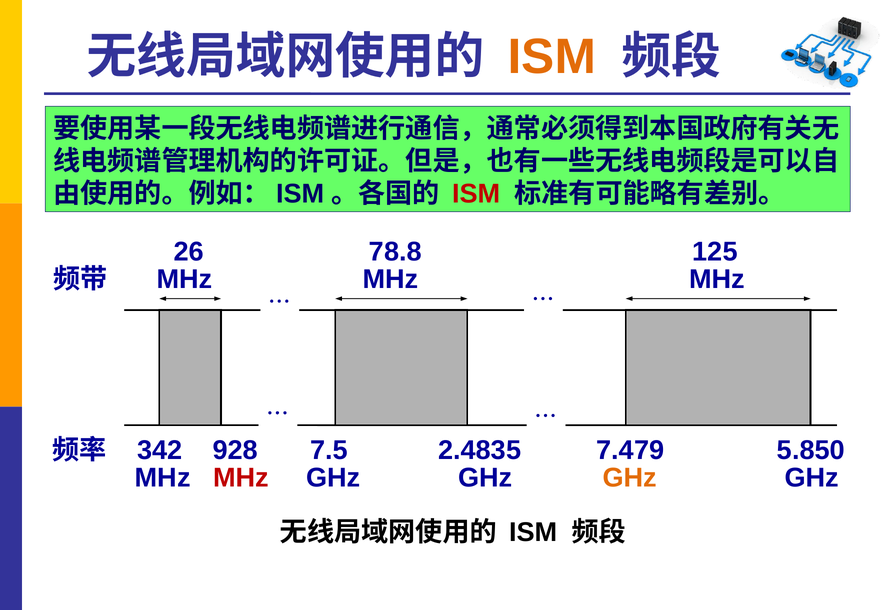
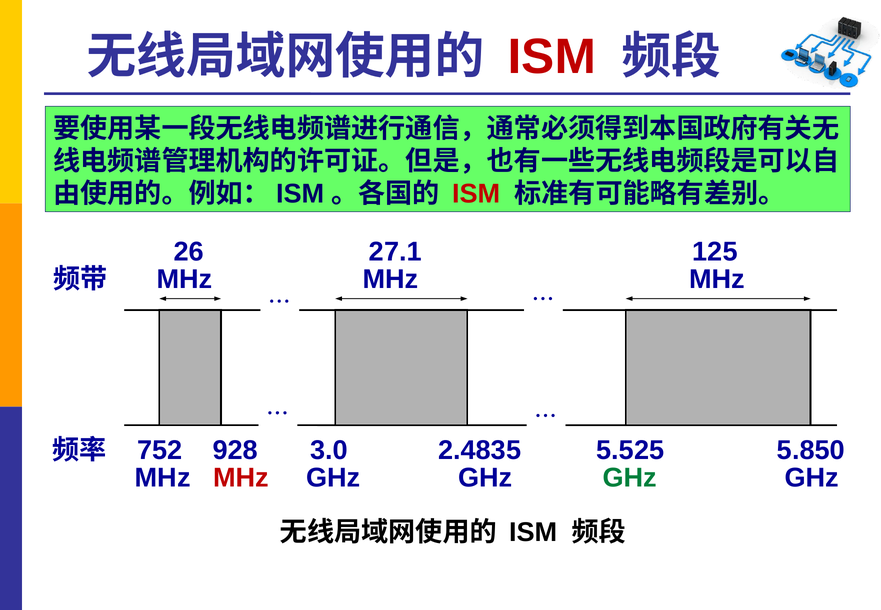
ISM colour: orange -> red (552, 57)
78.8: 78.8 -> 27.1 (395, 252)
342: 342 -> 752 (160, 450)
7.5: 7.5 -> 3.0 (329, 450)
7.479: 7.479 -> 5.525 (630, 450)
GHz colour: orange -> green (630, 478)
